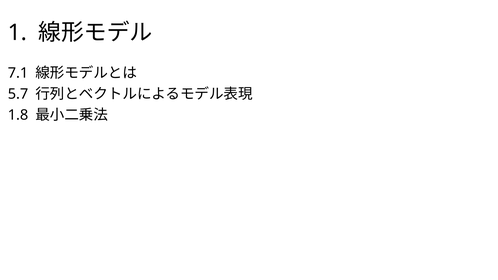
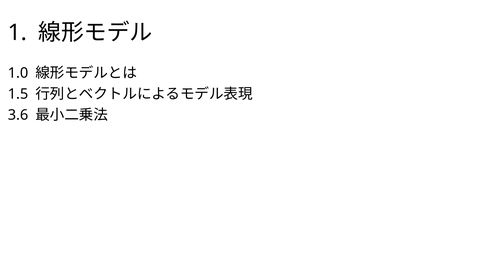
7.1: 7.1 -> 1.0 (18, 73)
5.7: 5.7 -> 1.5 (18, 94)
1.8: 1.8 -> 3.6 (18, 115)
